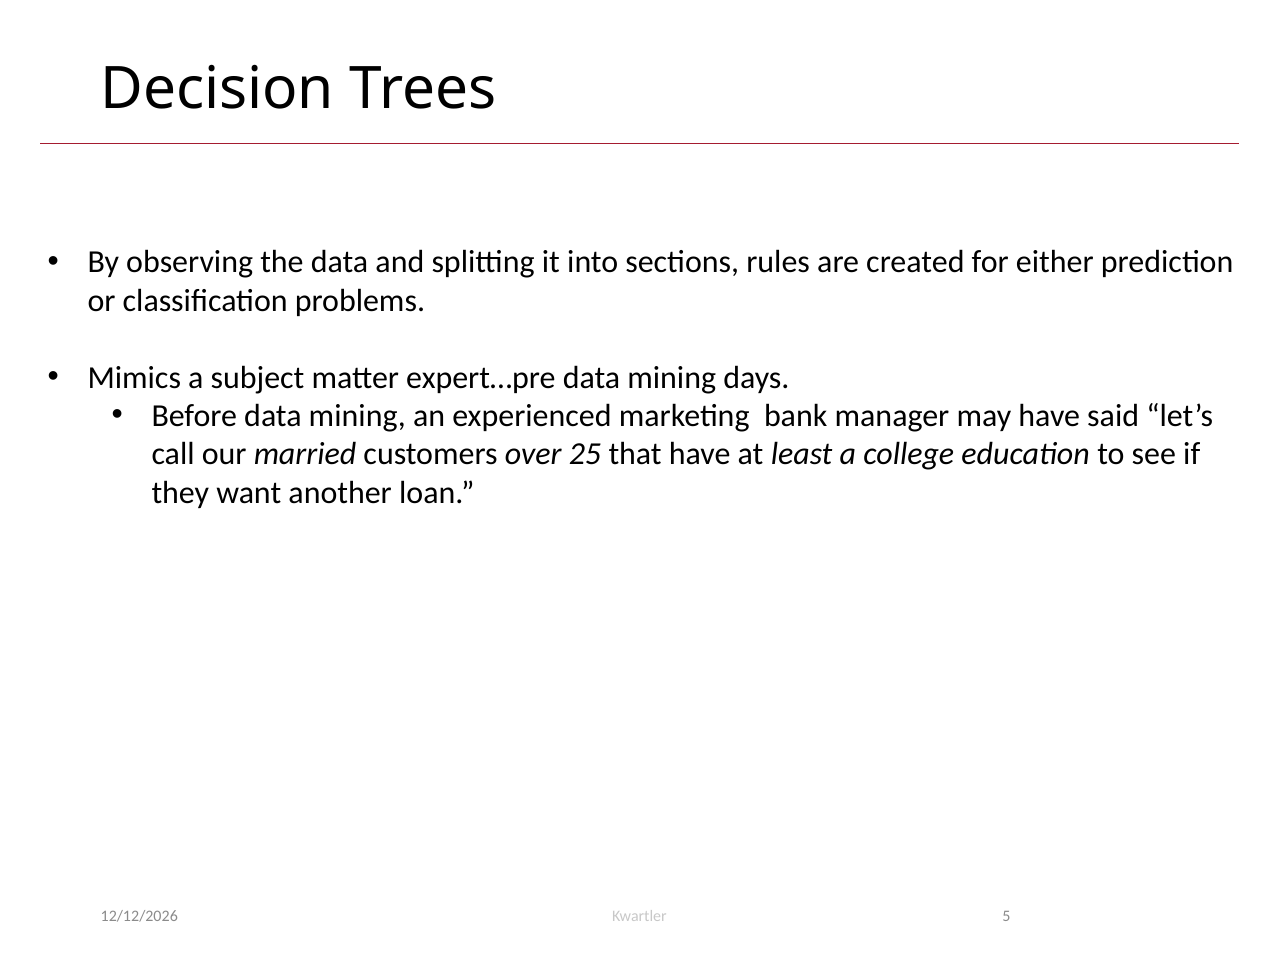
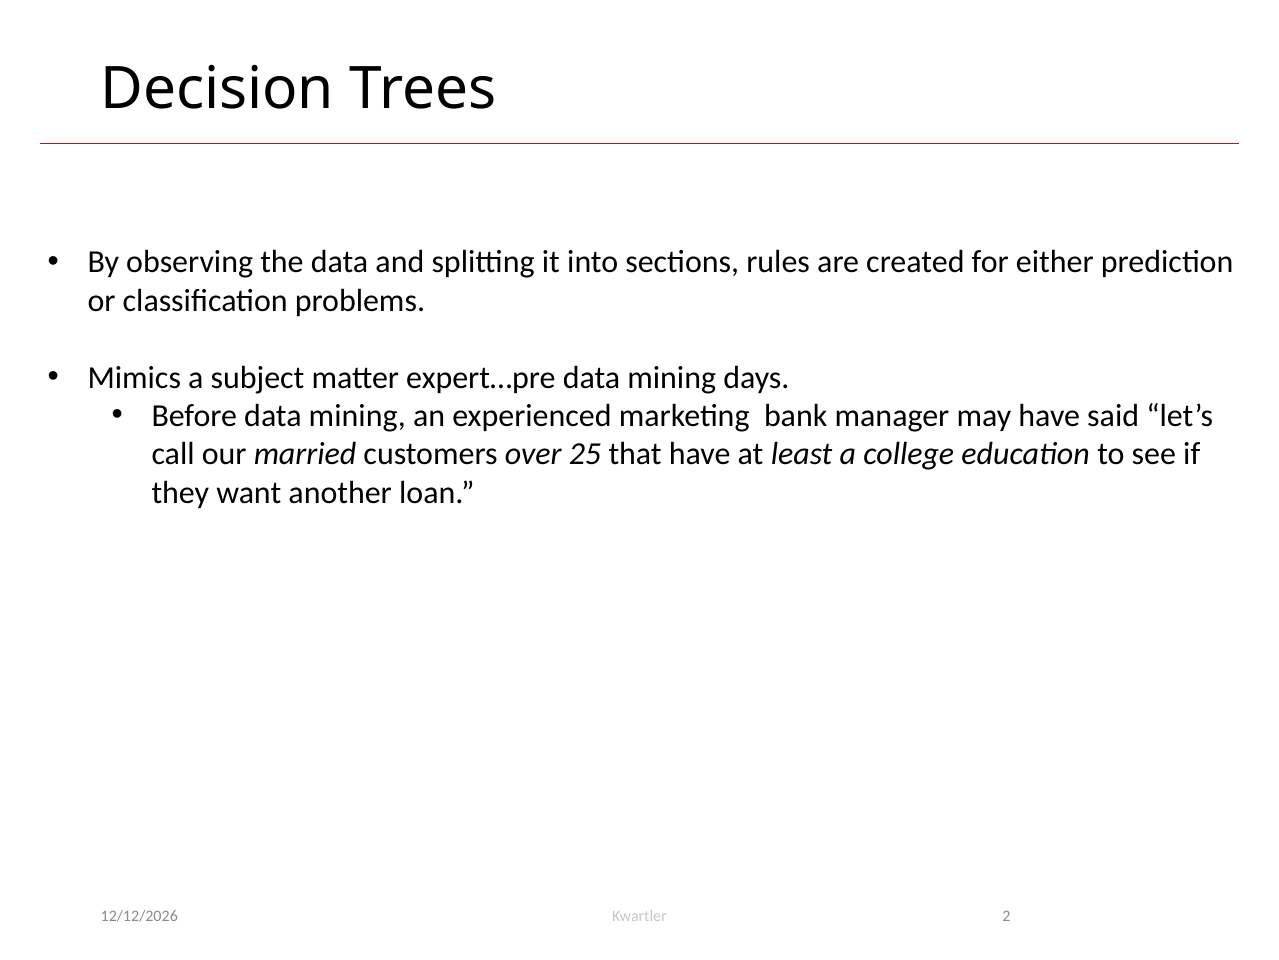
5: 5 -> 2 (1006, 916)
